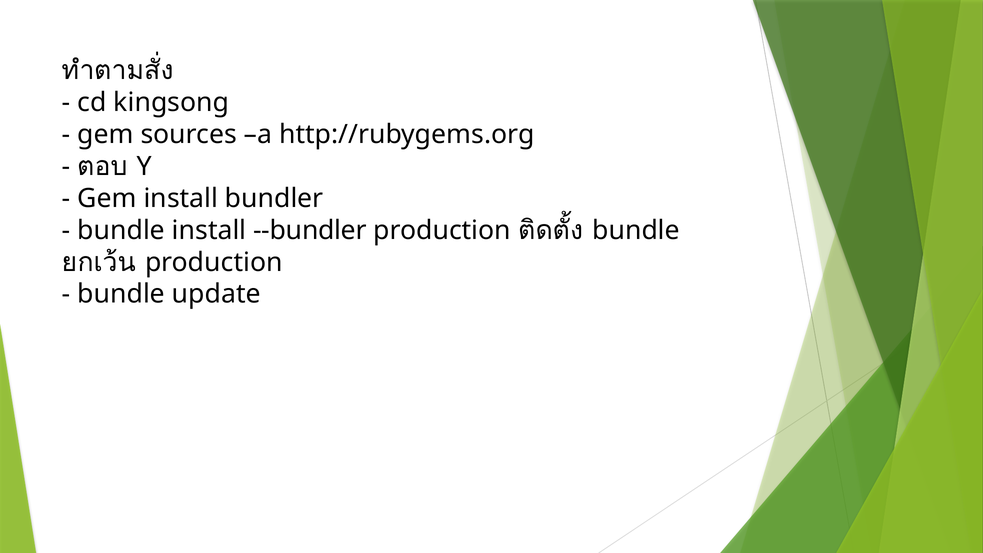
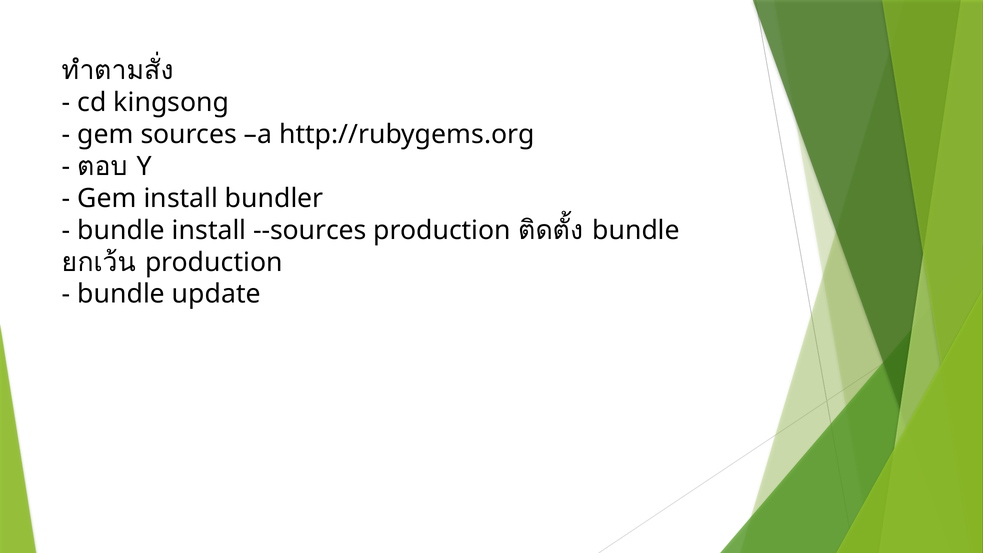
--bundler: --bundler -> --sources (310, 230)
